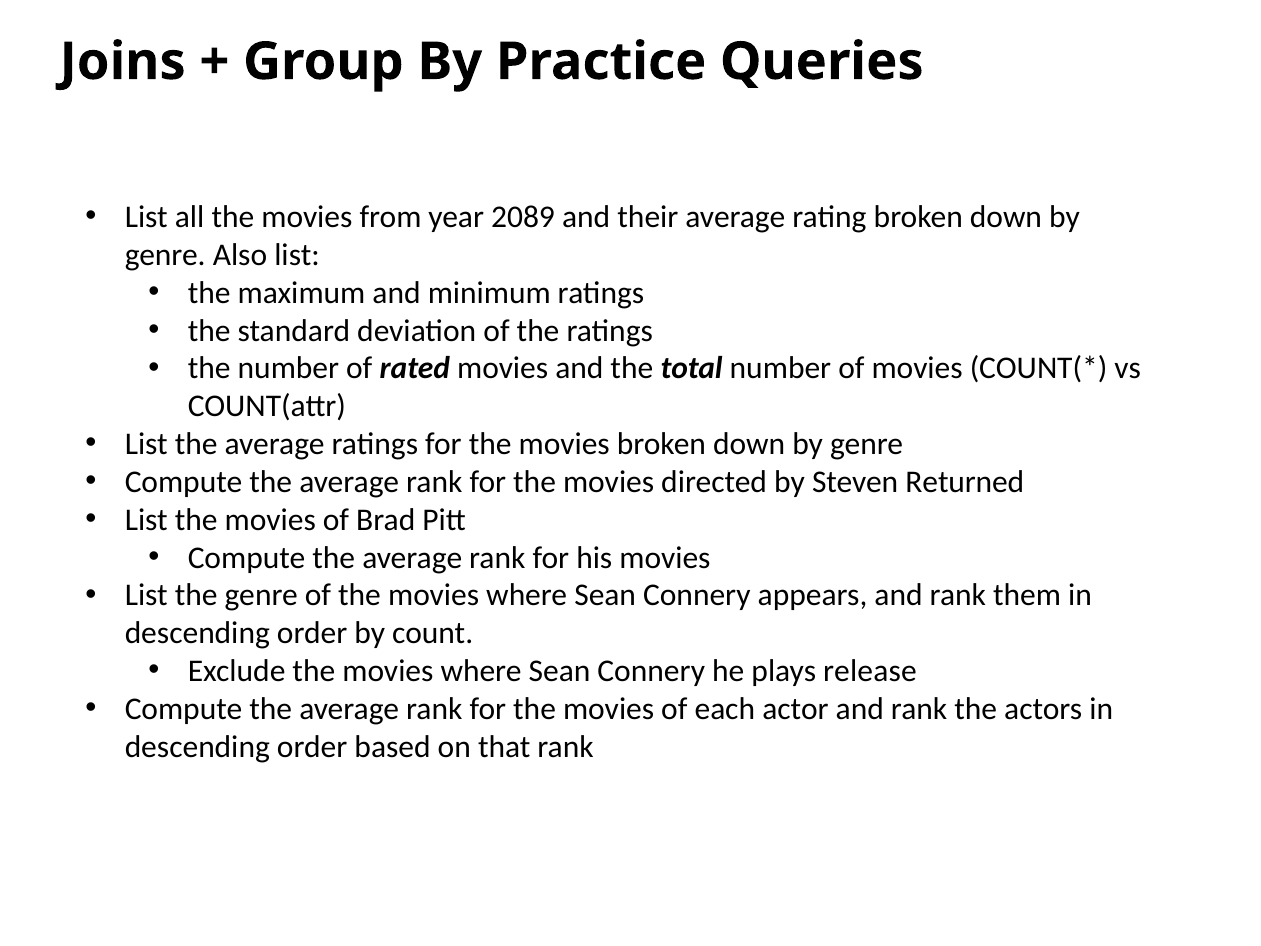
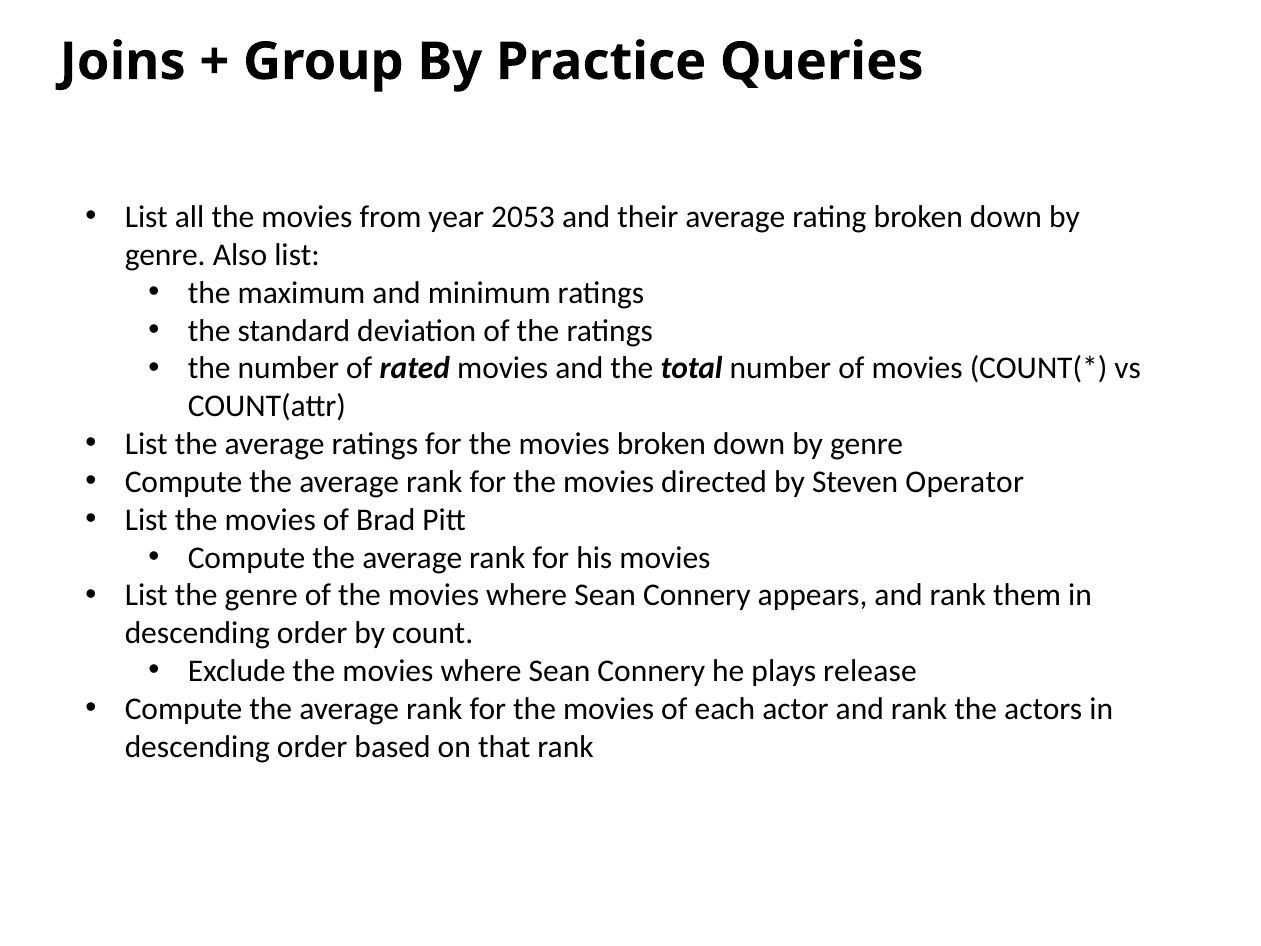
2089: 2089 -> 2053 (523, 217)
Returned: Returned -> Operator (965, 482)
